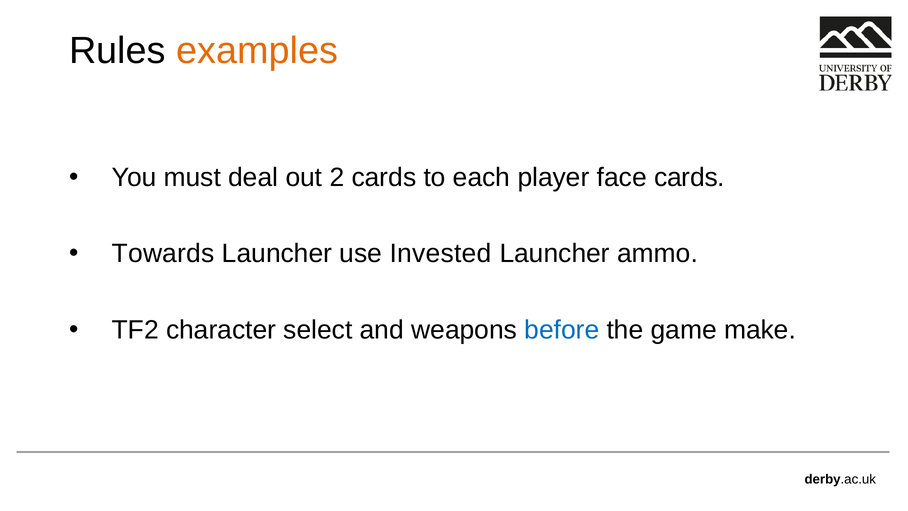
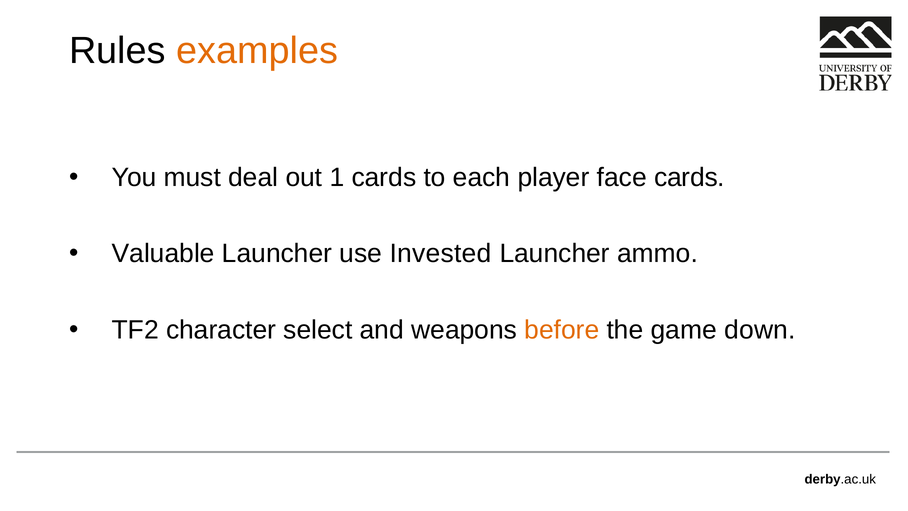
2: 2 -> 1 (337, 177)
Towards: Towards -> Valuable (163, 254)
before colour: blue -> orange (562, 330)
make: make -> down (760, 330)
